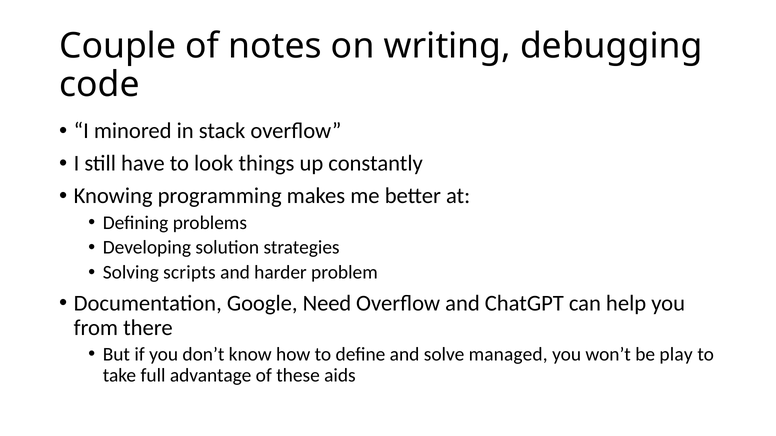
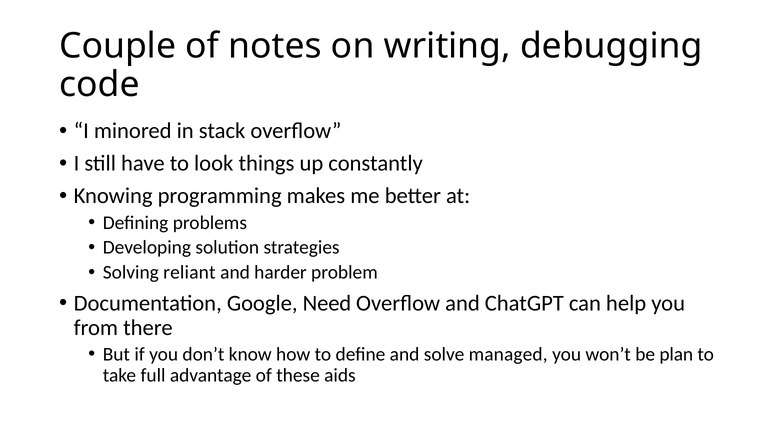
scripts: scripts -> reliant (189, 273)
play: play -> plan (676, 355)
